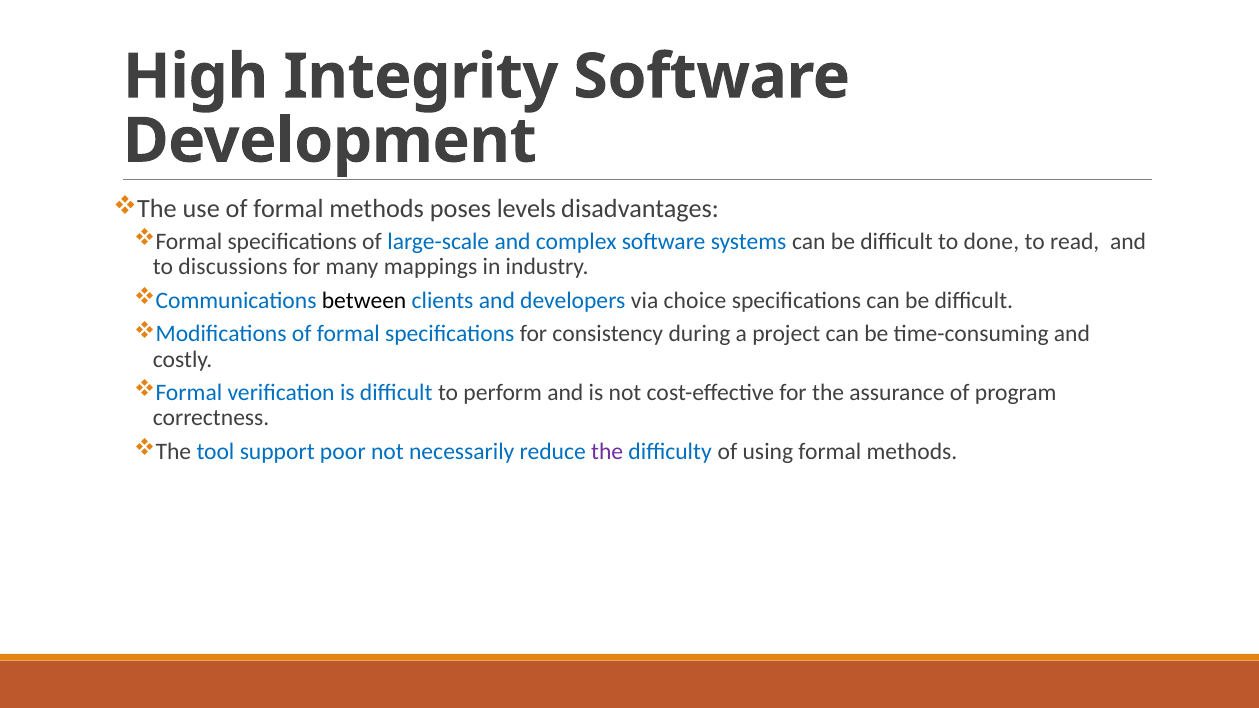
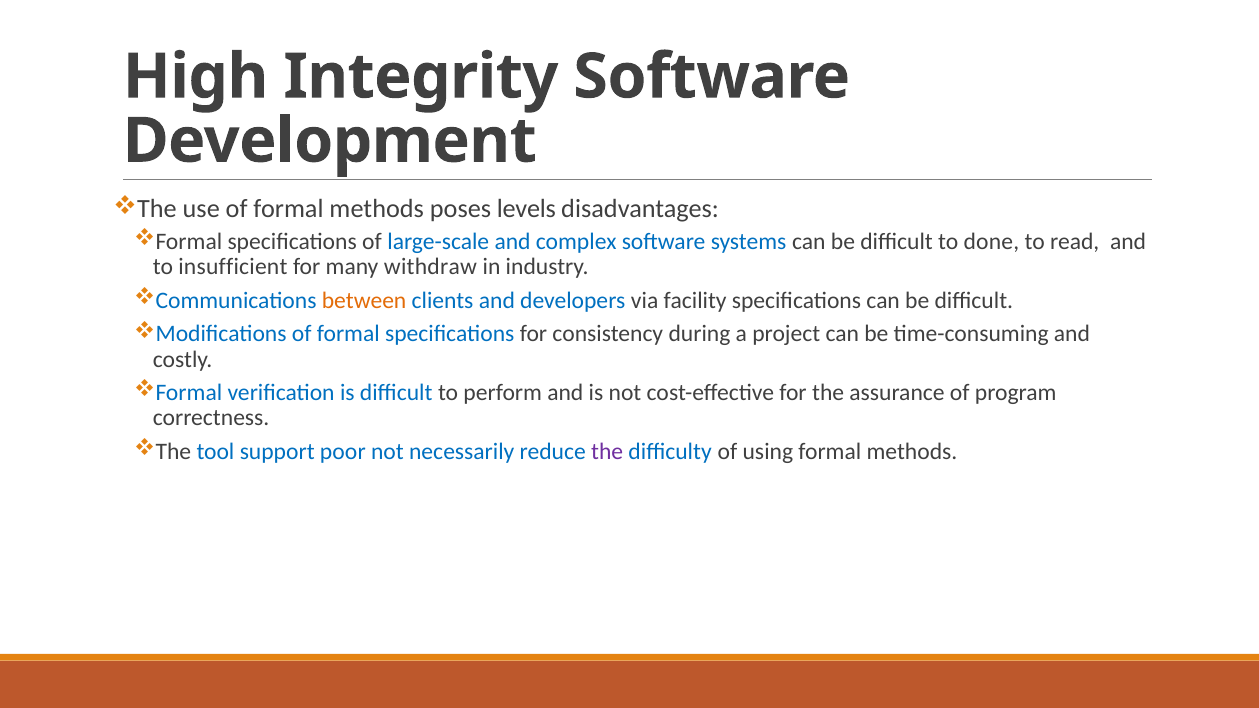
discussions: discussions -> insufficient (233, 267)
mappings: mappings -> withdraw (430, 267)
between colour: black -> orange (364, 300)
choice: choice -> facility (695, 300)
